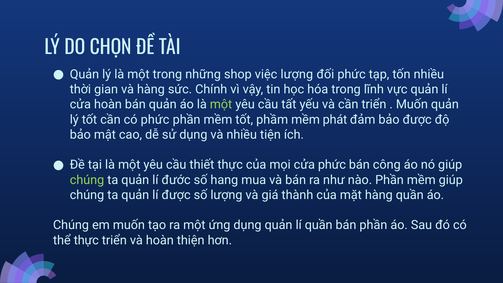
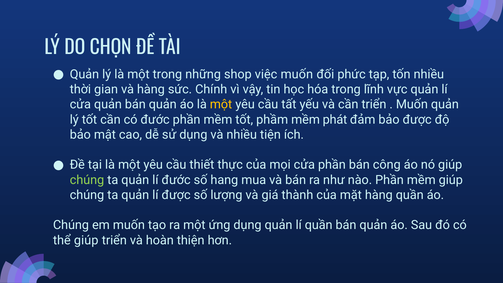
việc lượng: lượng -> muốn (297, 74)
cửa hoàn: hoàn -> quản (108, 104)
một colour: light green -> yellow (221, 104)
có phức: phức -> đước (155, 120)
cửa phức: phức -> phần (332, 165)
phần: phần -> quản (373, 225)
thể thực: thực -> giúp (86, 240)
